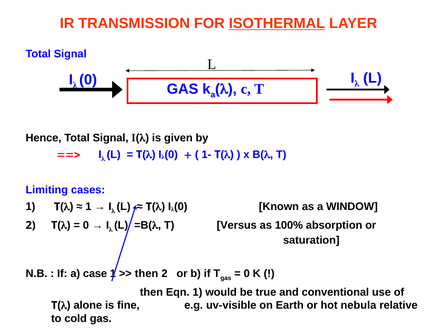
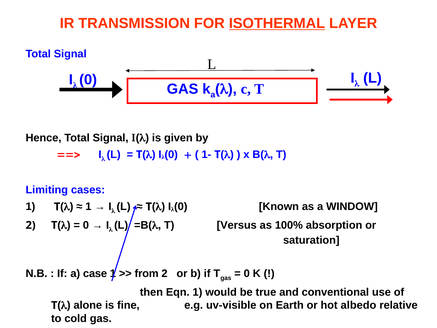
then: then -> from (147, 273)
nebula: nebula -> albedo (358, 305)
